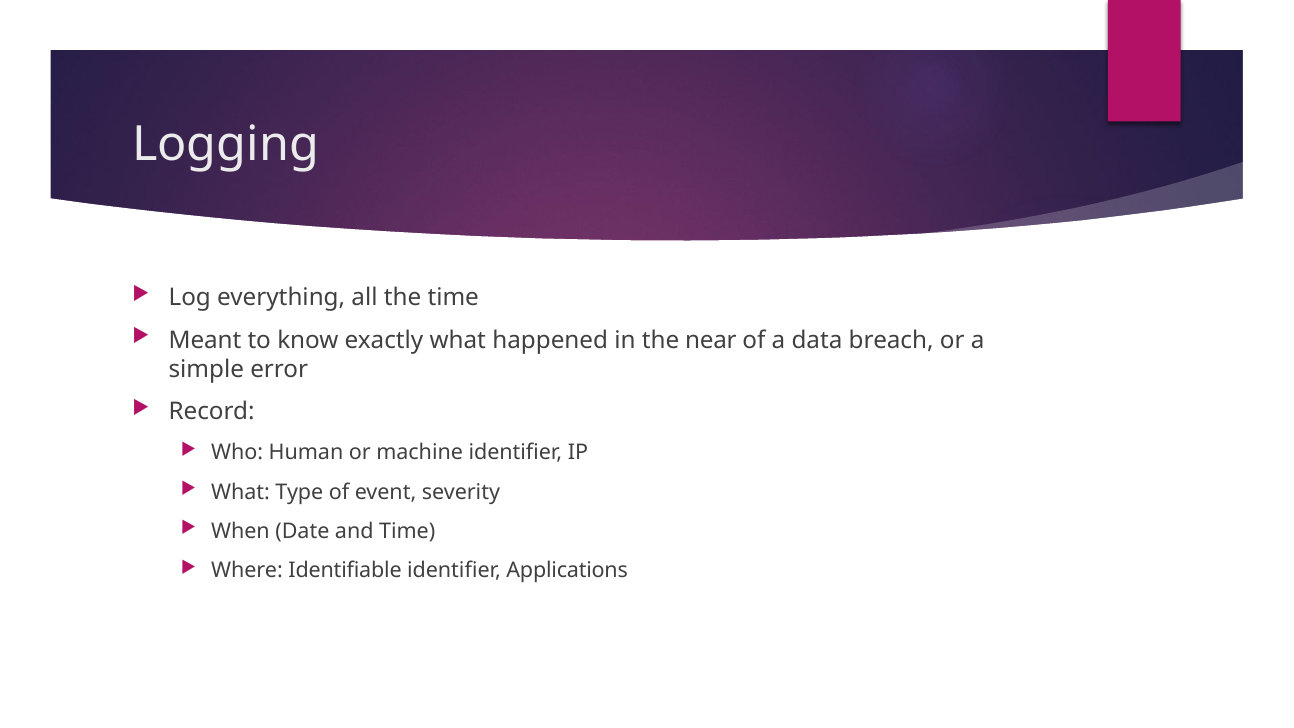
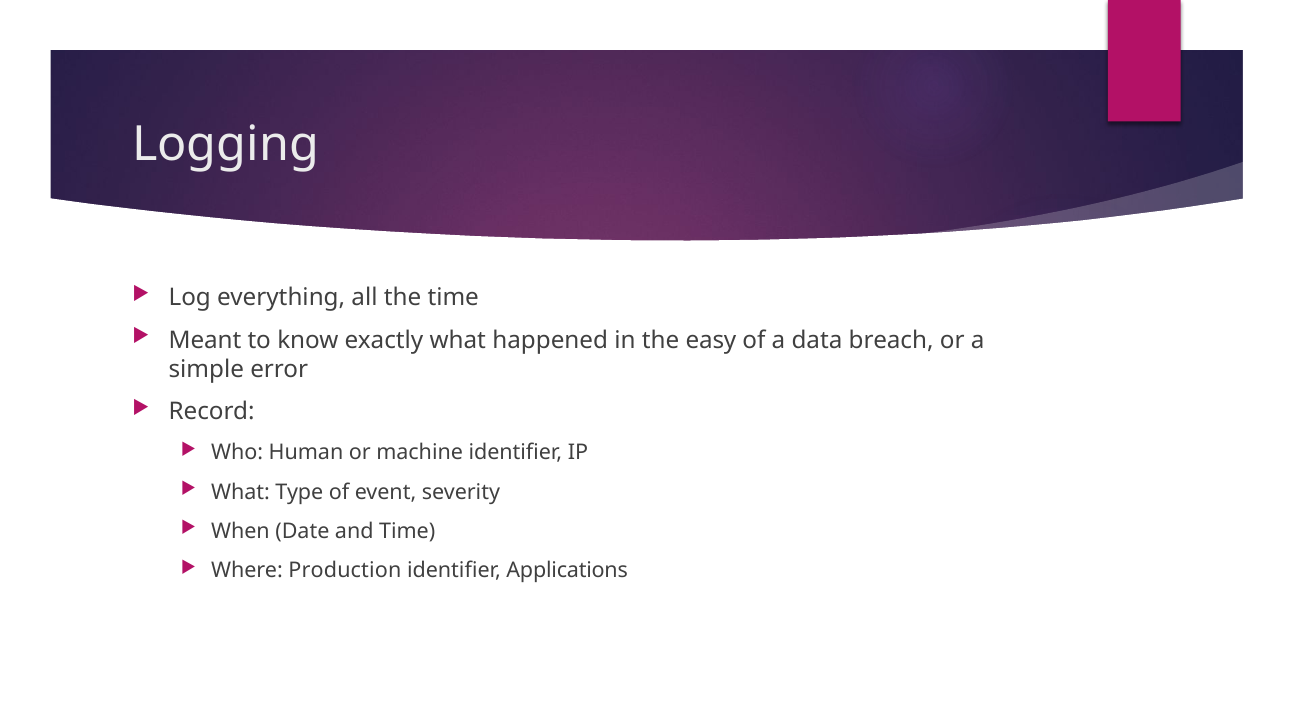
near: near -> easy (711, 340)
Identifiable: Identifiable -> Production (345, 571)
